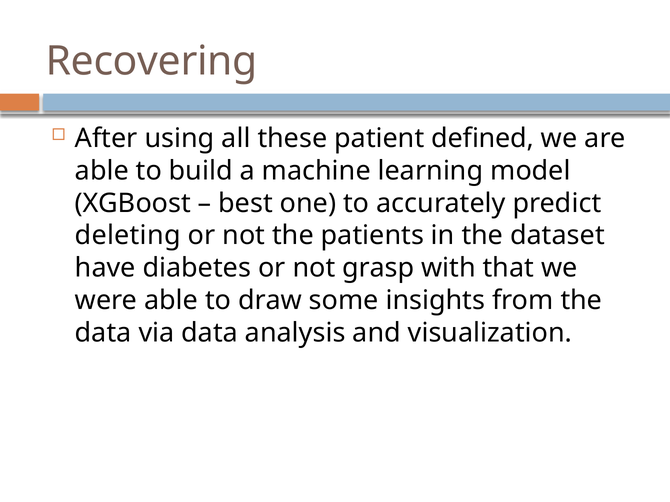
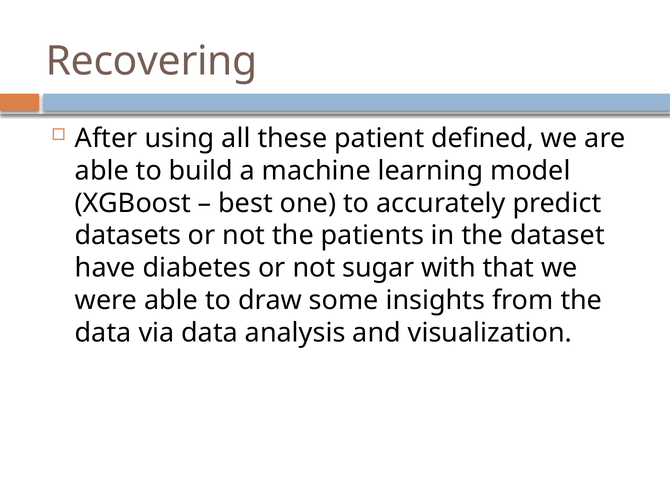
deleting: deleting -> datasets (128, 236)
grasp: grasp -> sugar (378, 268)
